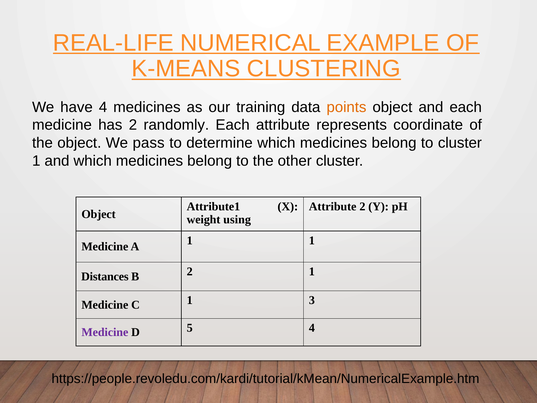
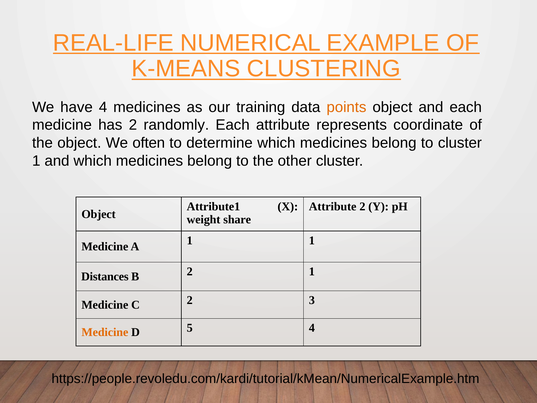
pass: pass -> often (149, 143)
using: using -> share (237, 220)
C 1: 1 -> 2 (190, 300)
Medicine colour: purple -> orange (105, 332)
